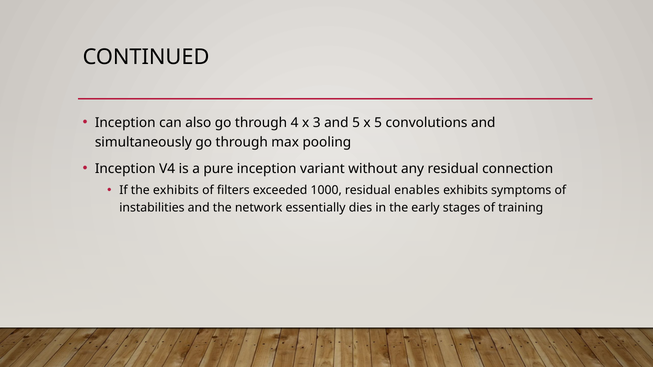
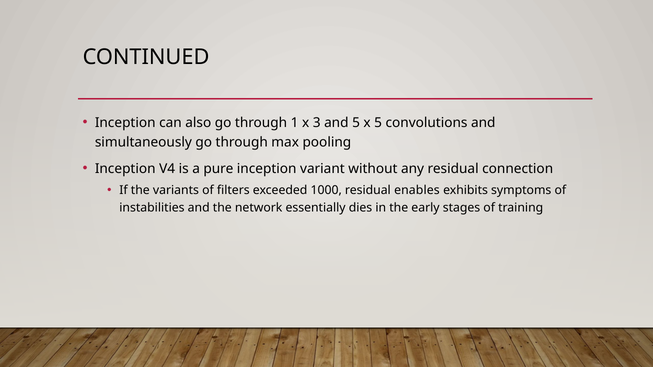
4: 4 -> 1 (295, 123)
the exhibits: exhibits -> variants (176, 191)
